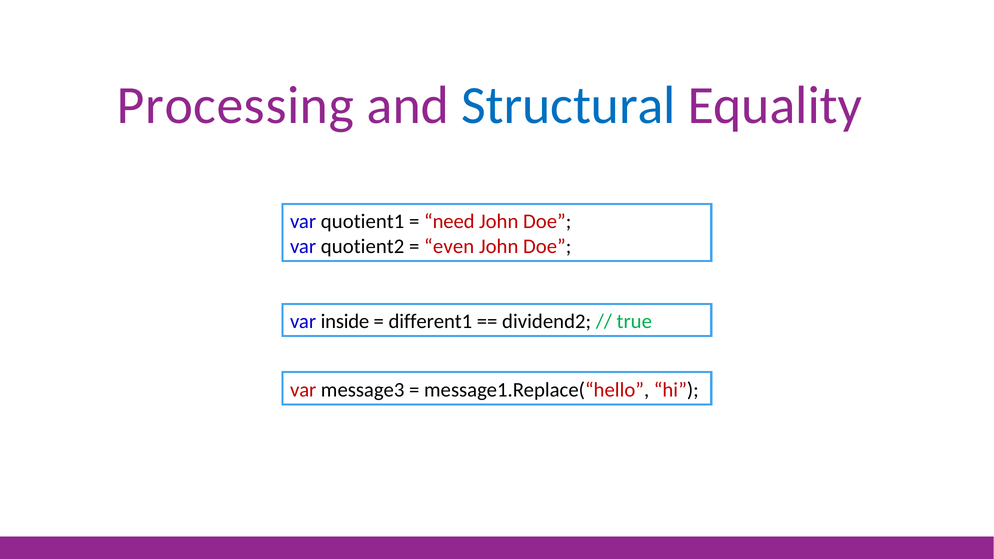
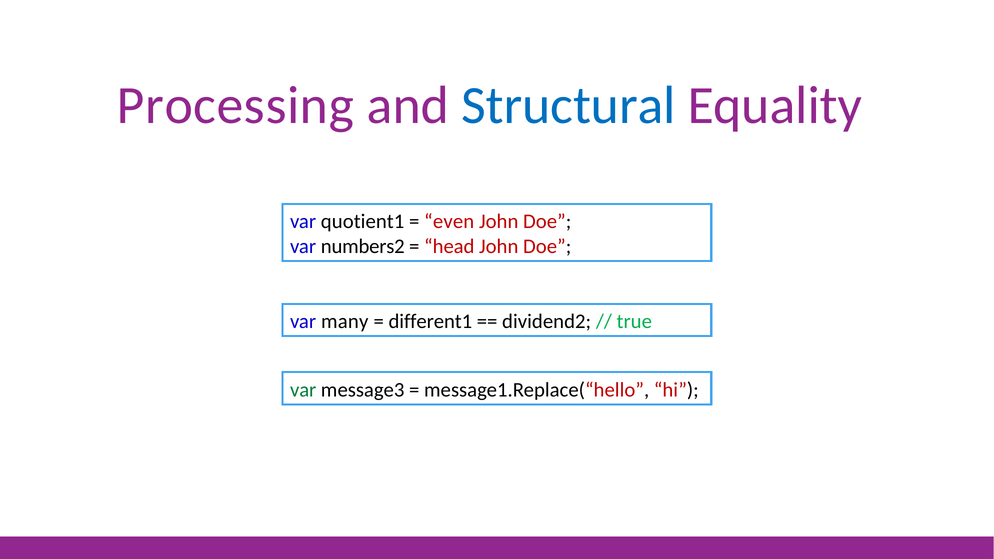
need: need -> even (449, 221)
quotient2: quotient2 -> numbers2 (363, 246)
even: even -> head (449, 246)
inside: inside -> many (345, 321)
var colour: red -> green (303, 390)
